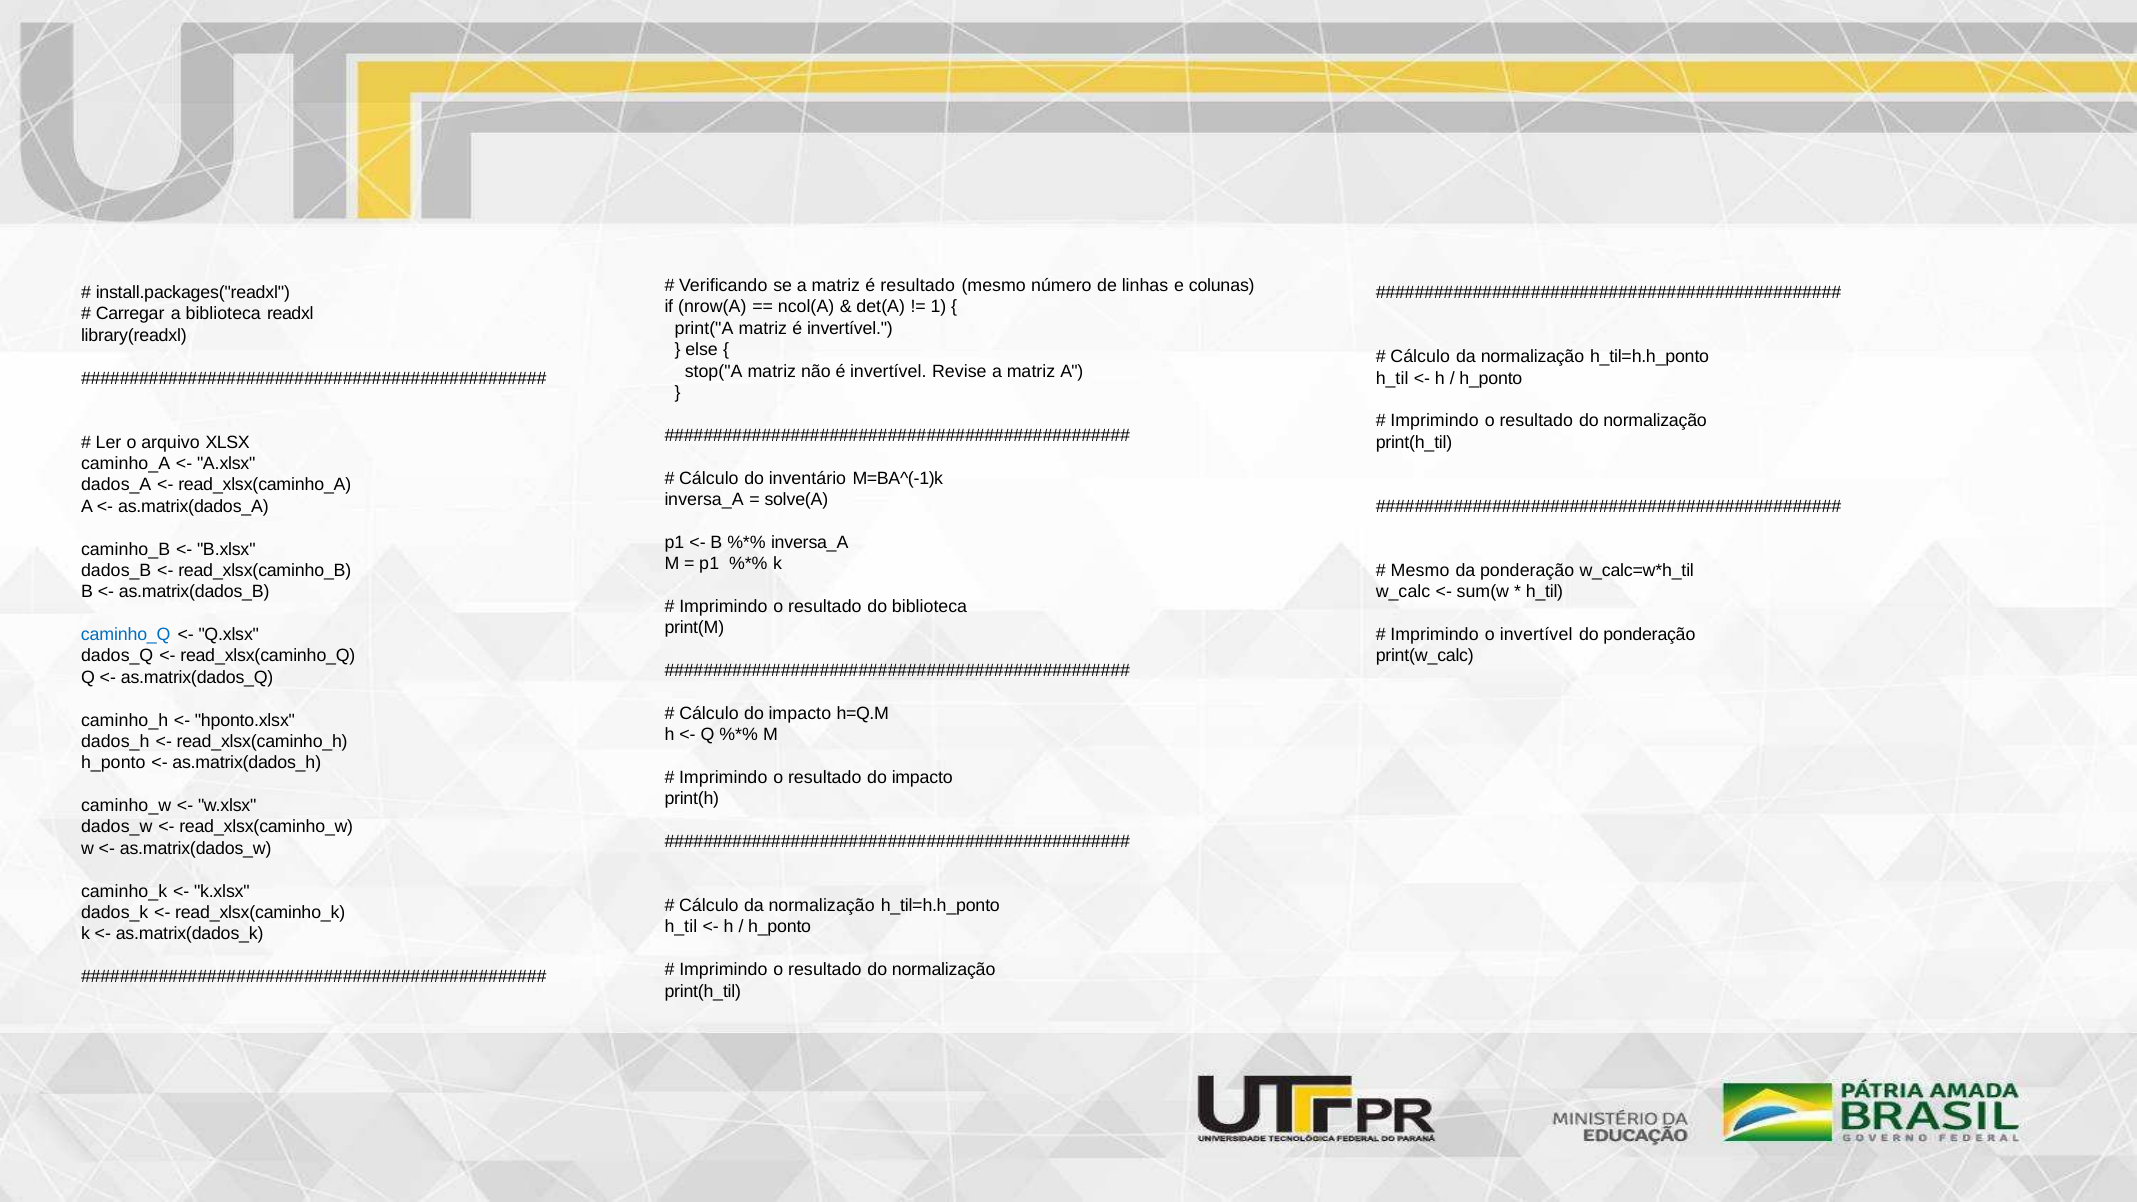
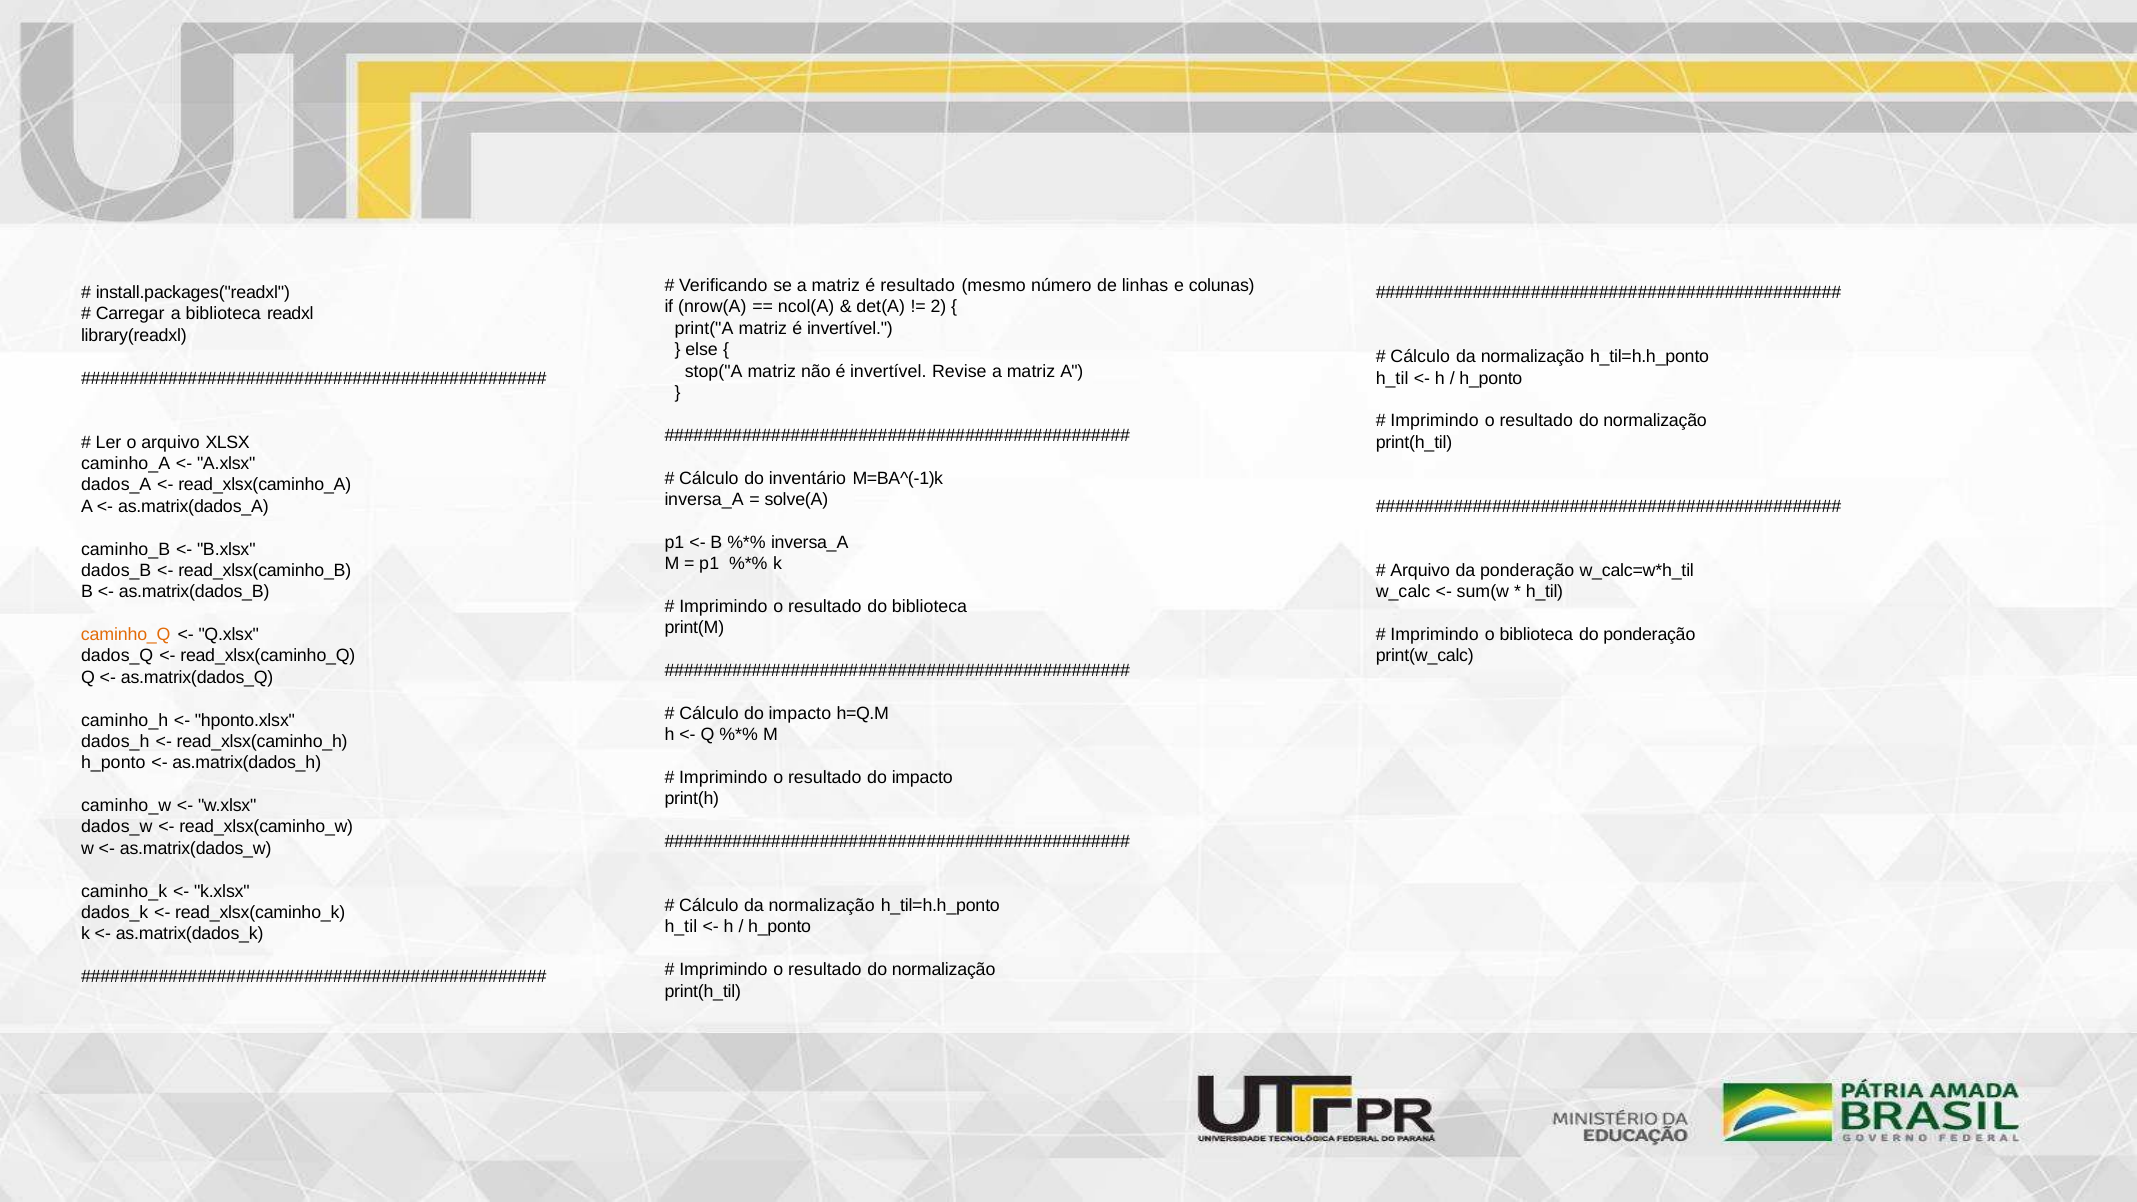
1: 1 -> 2 (938, 307)
Mesmo: Mesmo -> Arquivo (1420, 571)
caminho_Q colour: blue -> orange (126, 635)
o invertível: invertível -> biblioteca (1536, 635)
